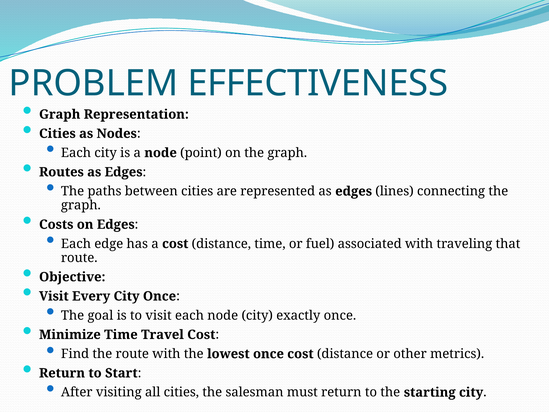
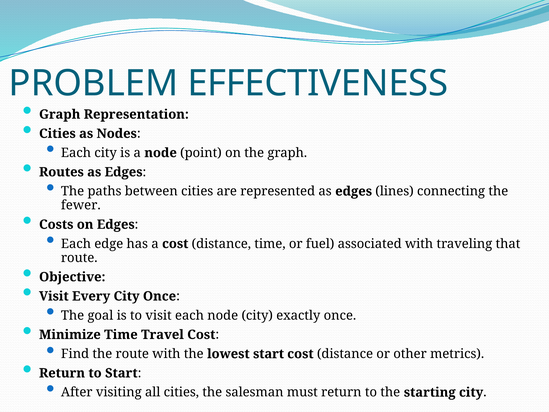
graph: graph -> fewer (81, 205)
lowest once: once -> start (269, 354)
